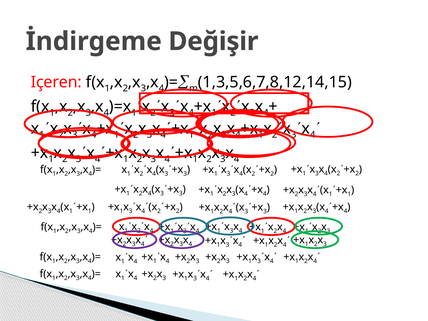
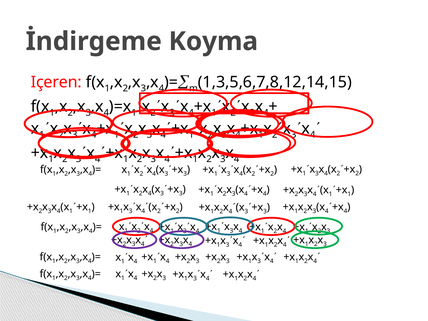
Değişir: Değişir -> Koyma (213, 41)
